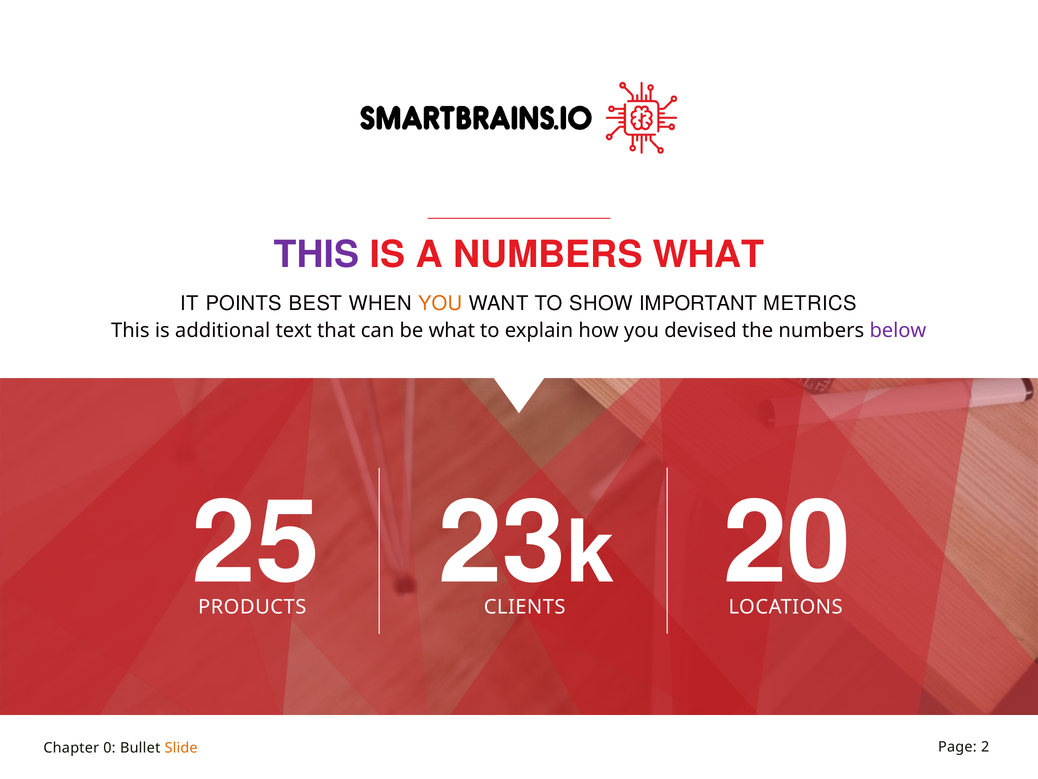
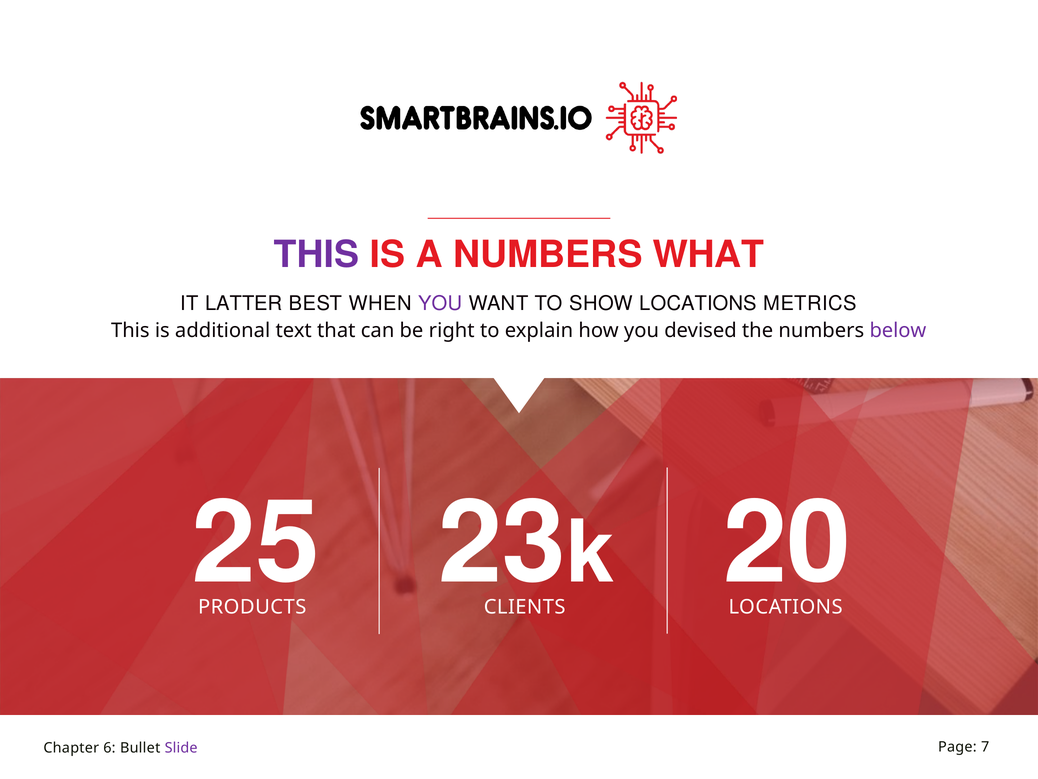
POINTS: POINTS -> LATTER (244, 304)
YOU colour: orange -> purple (440, 304)
SHOW IMPORTANT: IMPORTANT -> LOCATIONS (698, 304)
be what: what -> right (452, 330)
0: 0 -> 6 (109, 747)
Slide colour: orange -> purple (181, 747)
2: 2 -> 7 (985, 746)
